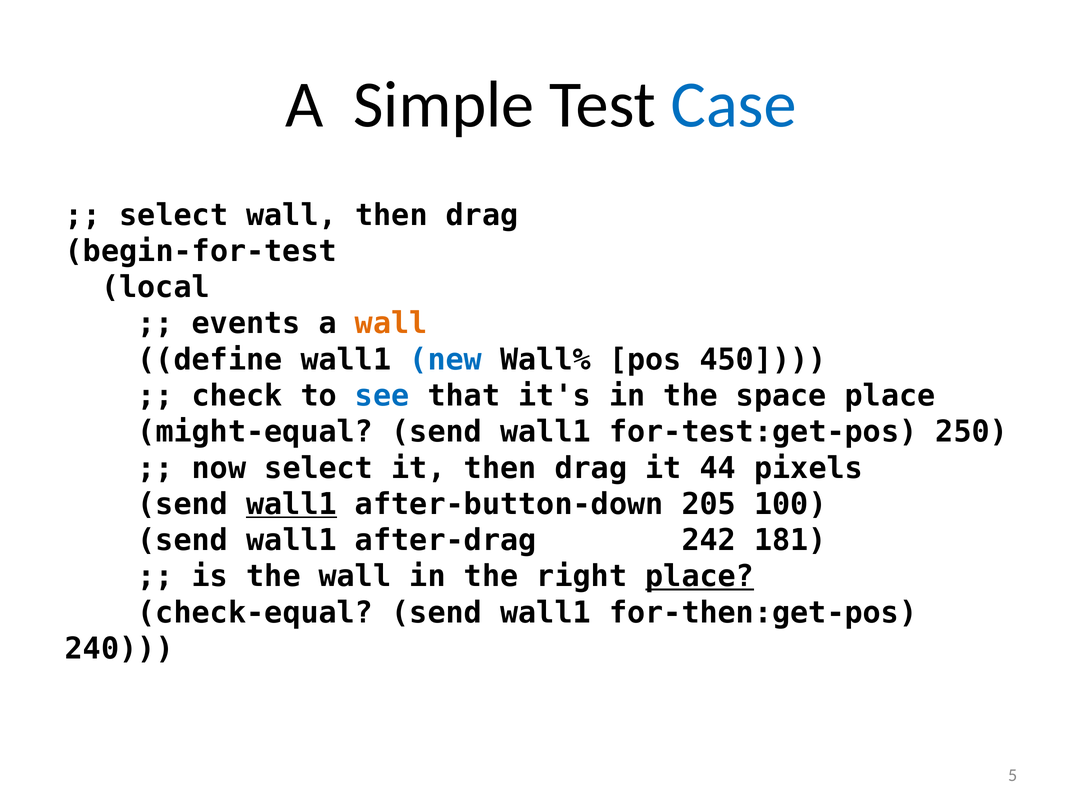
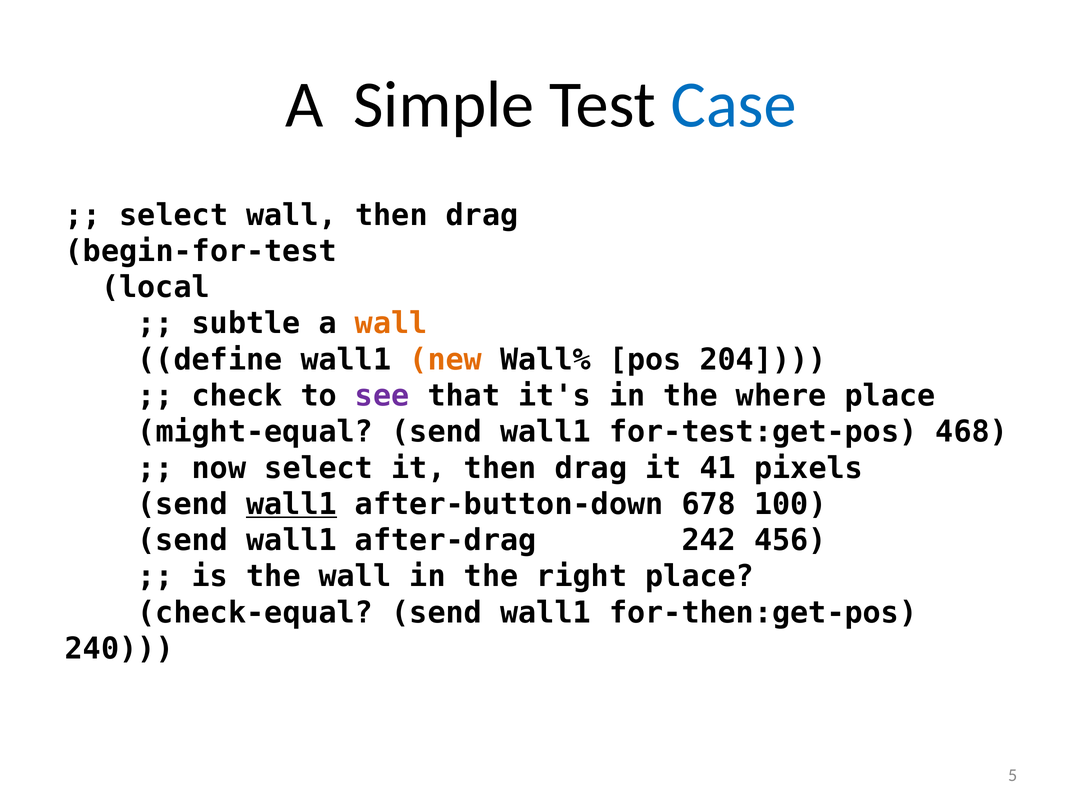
events: events -> subtle (246, 323)
new colour: blue -> orange (446, 359)
450: 450 -> 204 (763, 359)
see colour: blue -> purple (382, 396)
space: space -> where (781, 396)
250: 250 -> 468 (972, 432)
44: 44 -> 41 (718, 468)
205: 205 -> 678 (709, 504)
181: 181 -> 456 (790, 540)
place underline: present -> none (700, 576)
